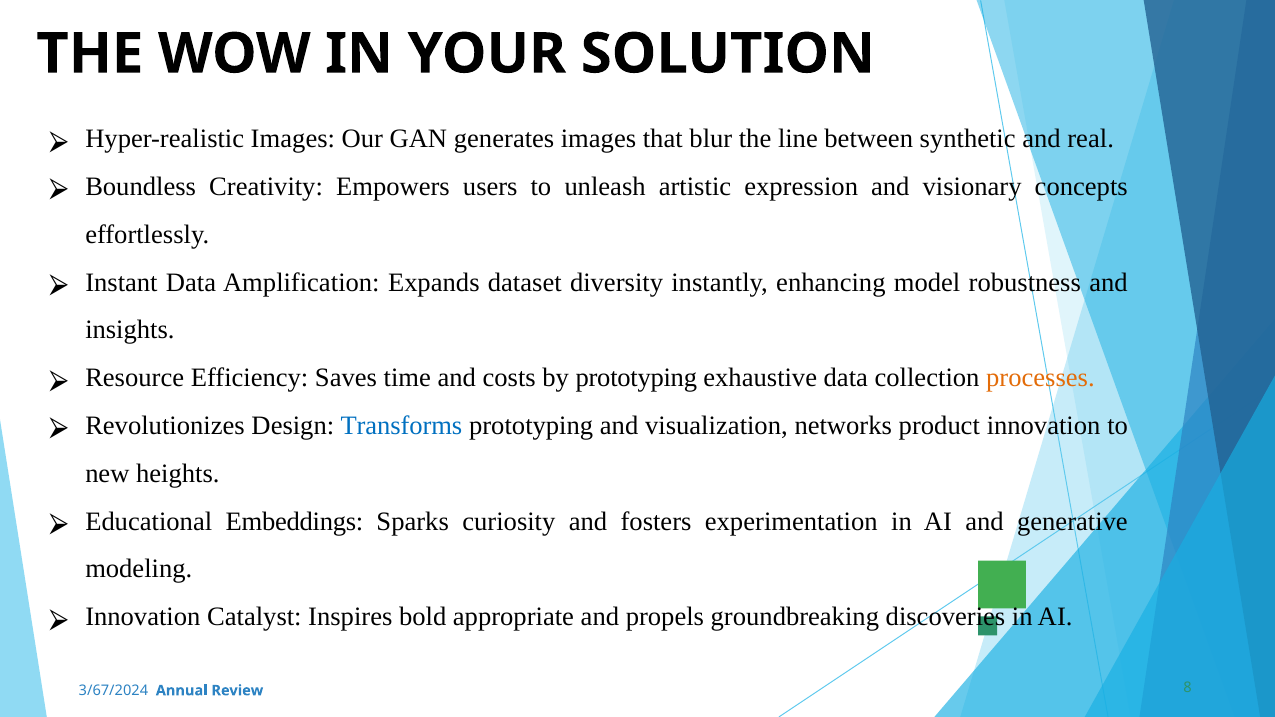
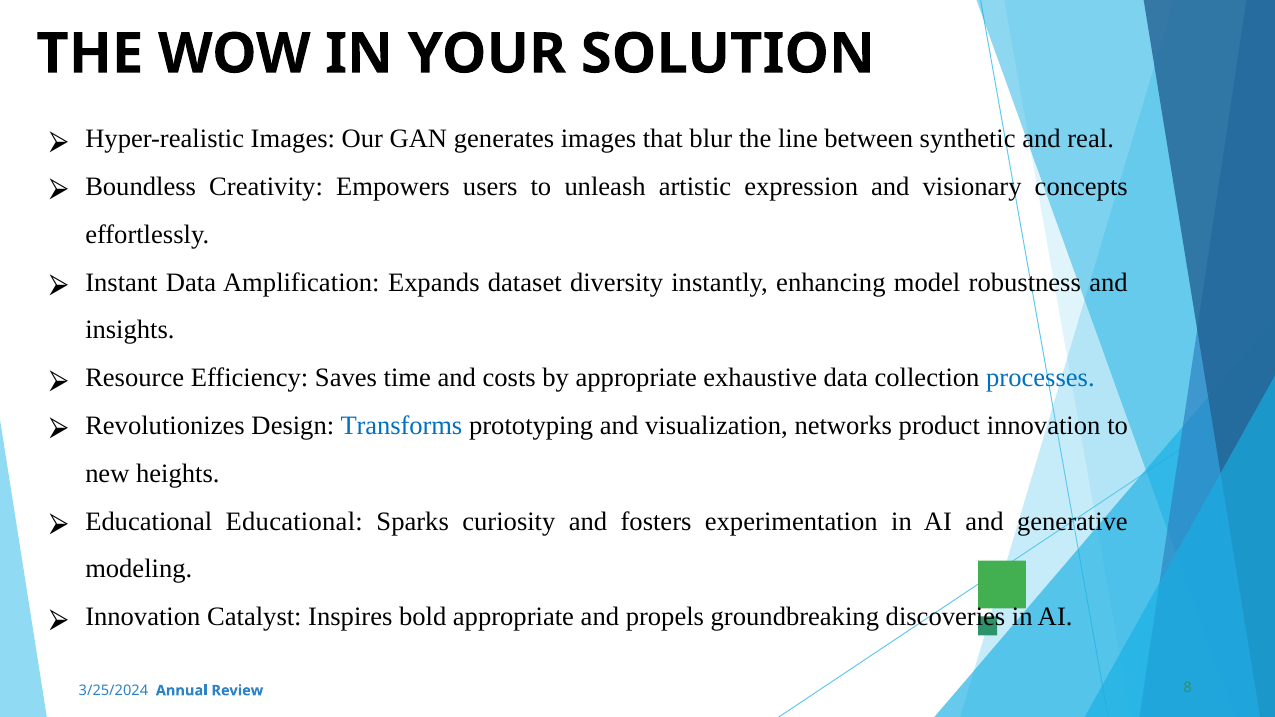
by prototyping: prototyping -> appropriate (636, 378)
processes colour: orange -> blue (1040, 378)
Educational Embeddings: Embeddings -> Educational (294, 522)
3/67/2024: 3/67/2024 -> 3/25/2024 (113, 691)
